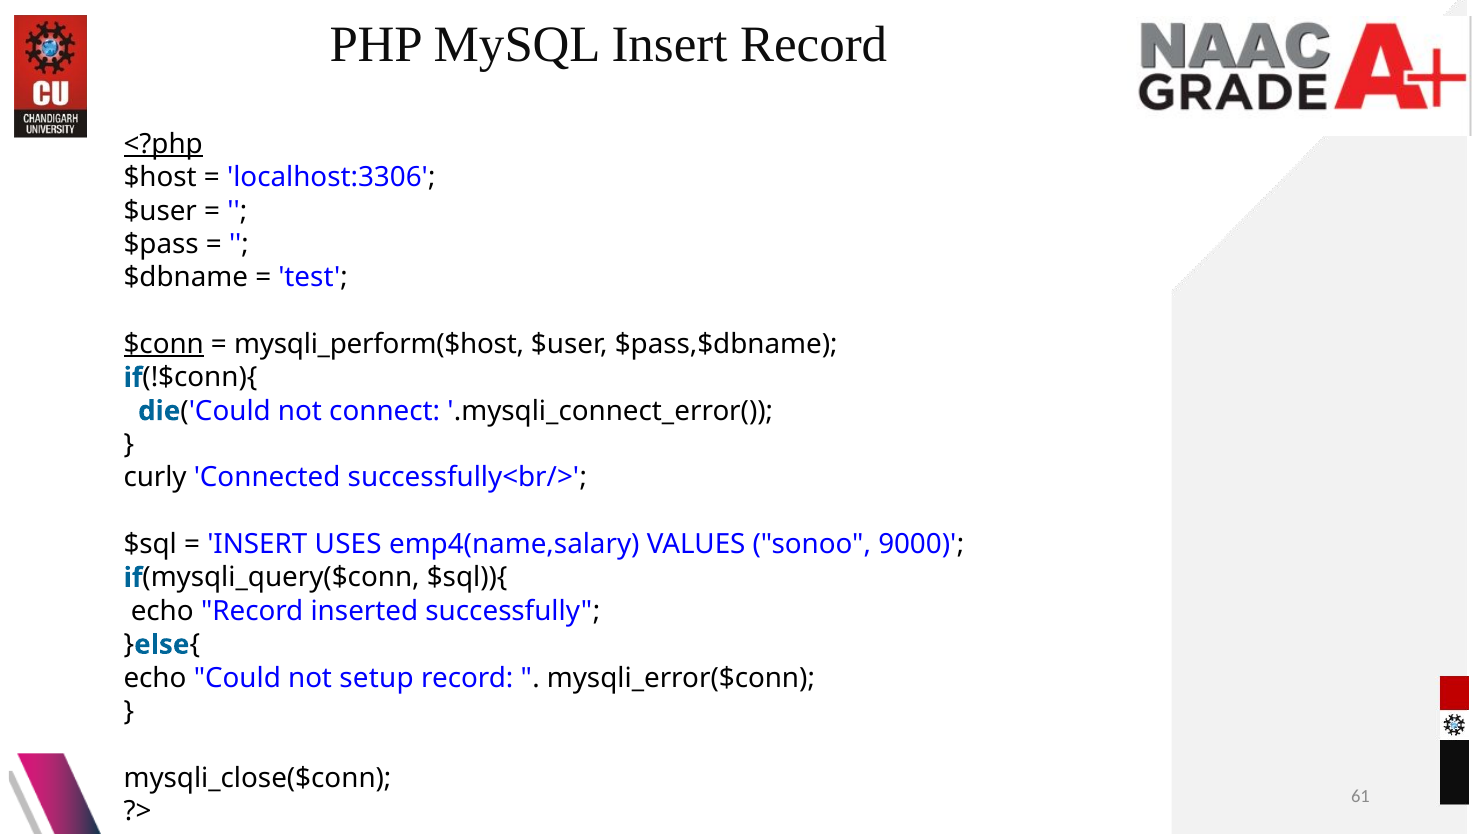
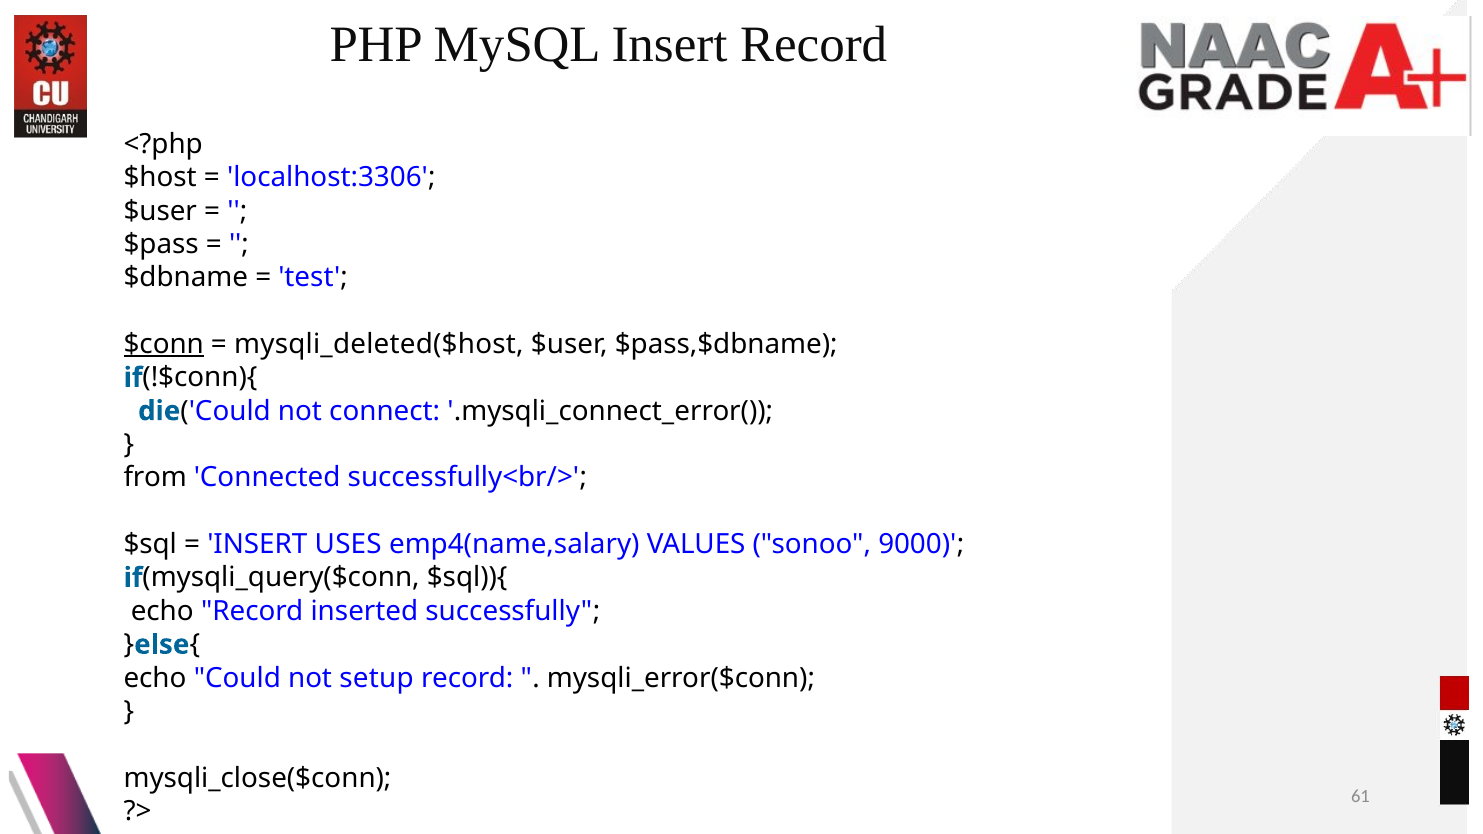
<?php underline: present -> none (163, 144)
mysqli_perform($host: mysqli_perform($host -> mysqli_deleted($host (379, 344)
curly: curly -> from (155, 478)
